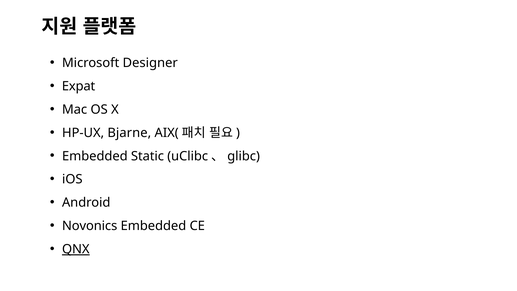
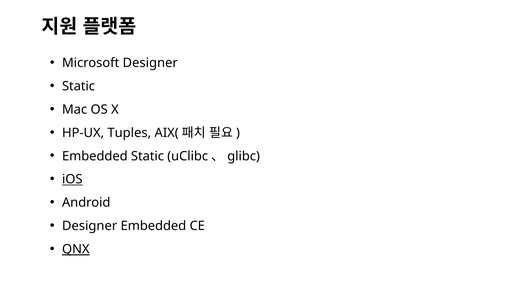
Expat: Expat -> Static (79, 86)
Bjarne: Bjarne -> Tuples (129, 133)
iOS underline: none -> present (72, 179)
Novonics: Novonics -> Designer (90, 226)
